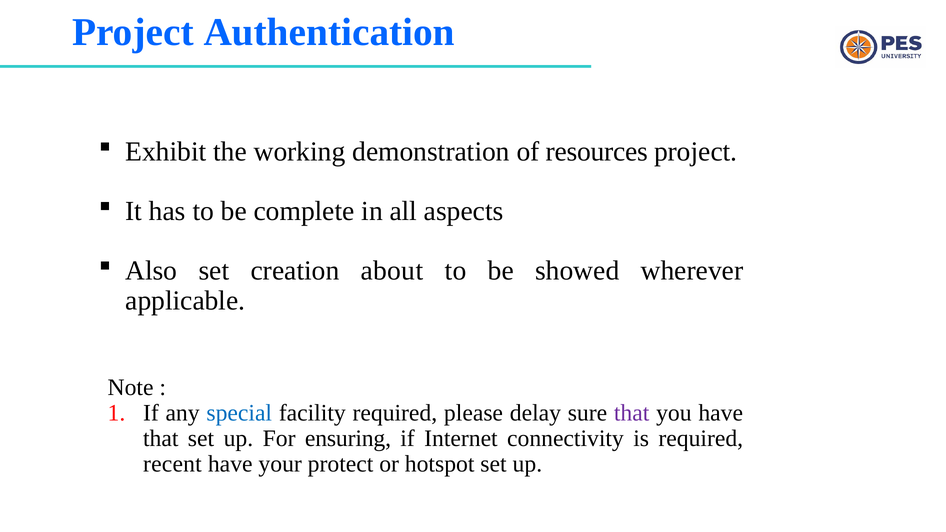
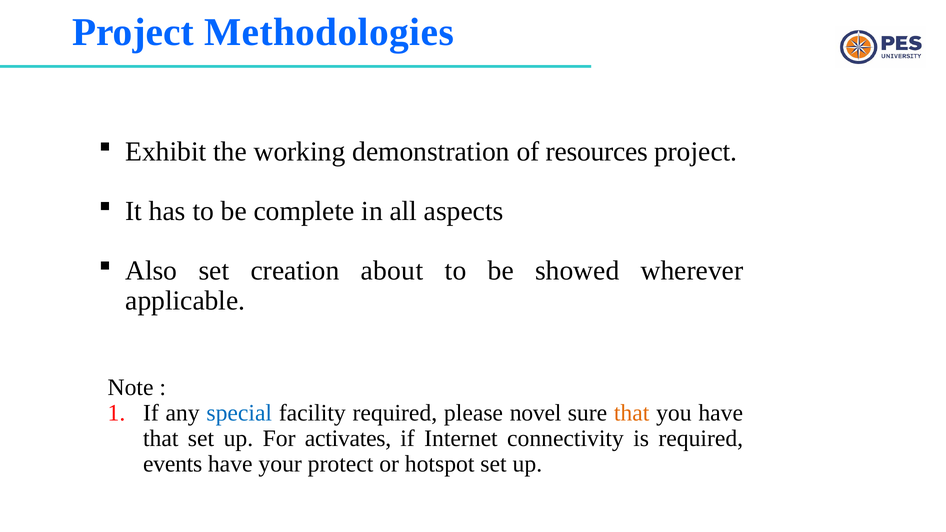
Authentication: Authentication -> Methodologies (329, 32)
delay: delay -> novel (536, 413)
that colour: purple -> orange (632, 413)
ensuring: ensuring -> activates (348, 439)
recent: recent -> events (173, 464)
